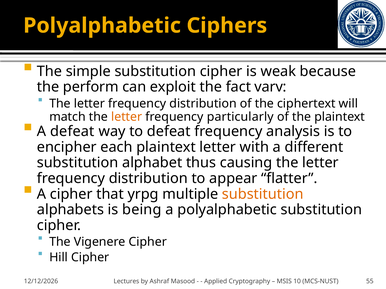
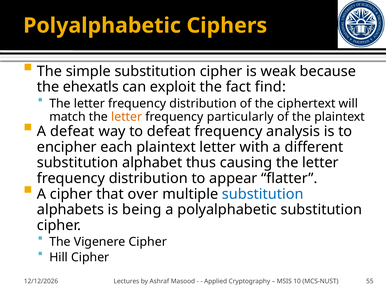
perform: perform -> ehexatls (91, 87)
varv: varv -> find (270, 87)
yrpg: yrpg -> over (143, 194)
substitution colour: orange -> blue (263, 194)
